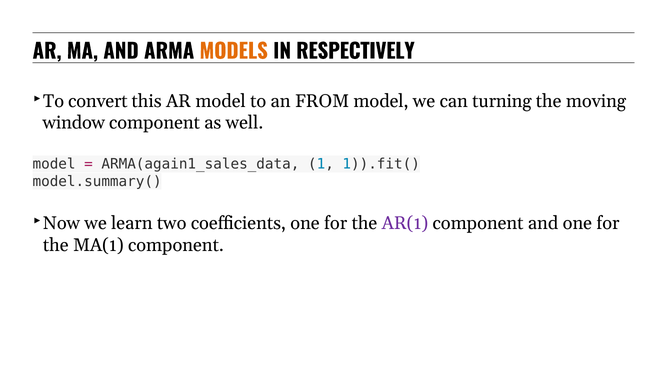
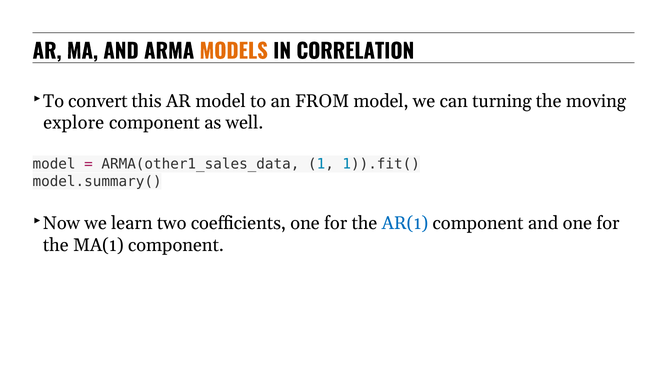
RESPECTIVELY: RESPECTIVELY -> CORRELATION (355, 52)
window: window -> explore (74, 123)
ARMA(again1_sales_data: ARMA(again1_sales_data -> ARMA(other1_sales_data (200, 164)
AR(1 colour: purple -> blue (405, 223)
